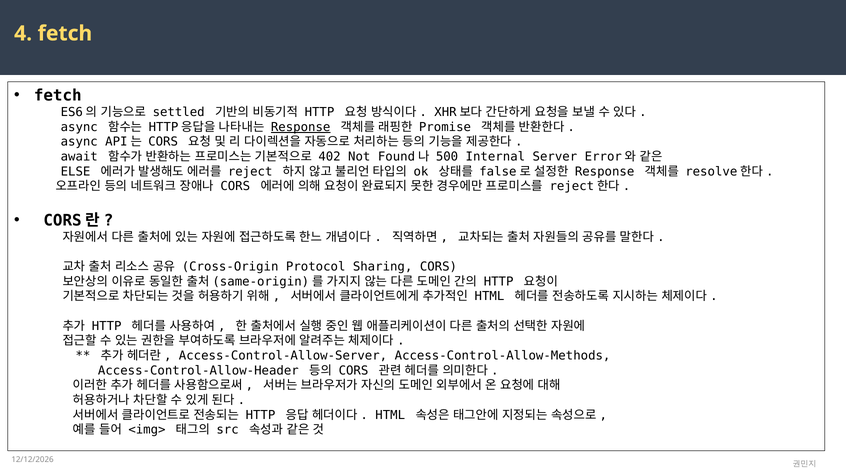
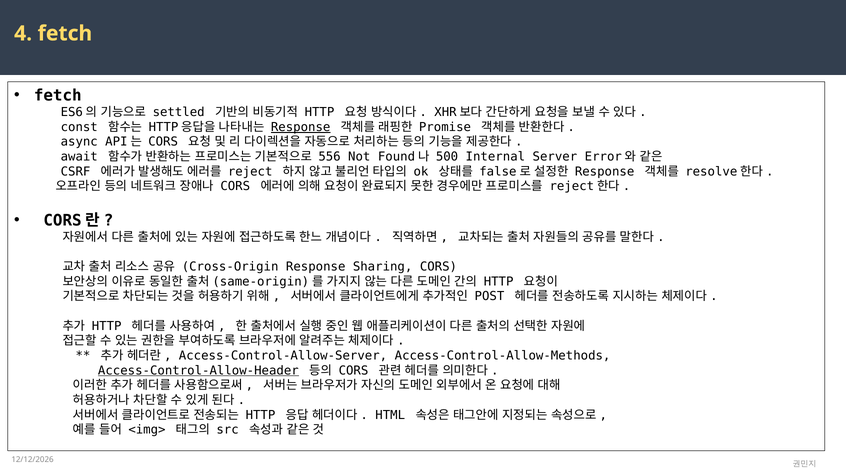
async: async -> const (79, 127)
402: 402 -> 556 (330, 157)
ELSE: ELSE -> CSRF (76, 171)
Cross-Origin Protocol: Protocol -> Response (316, 267)
HTML: HTML -> POST (489, 296)
Access-Control-Allow-Header underline: none -> present (198, 370)
